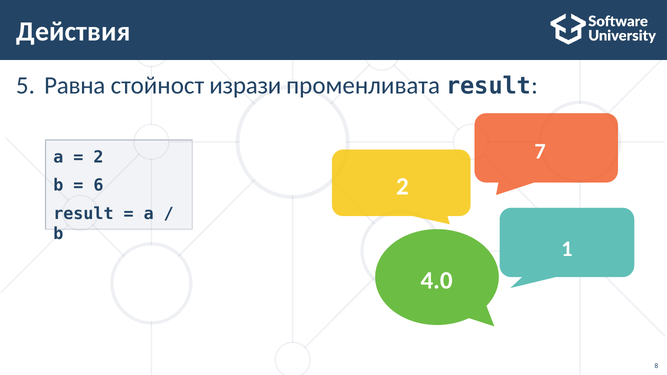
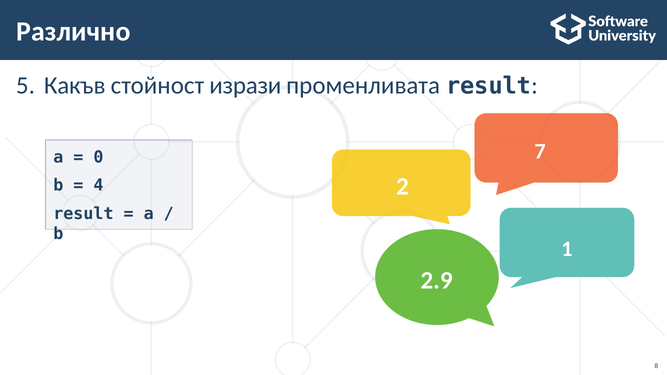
Действия: Действия -> Различно (73, 32)
Равна: Равна -> Какъв (75, 85)
2: 2 -> 0 (98, 157)
6: 6 -> 4 (98, 186)
4.0: 4.0 -> 2.9 (437, 280)
